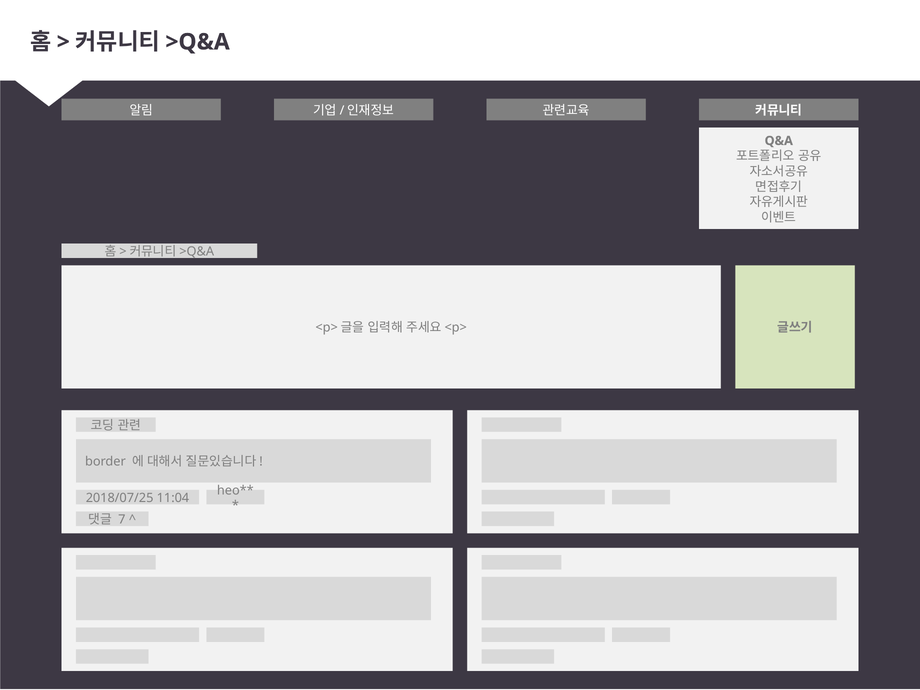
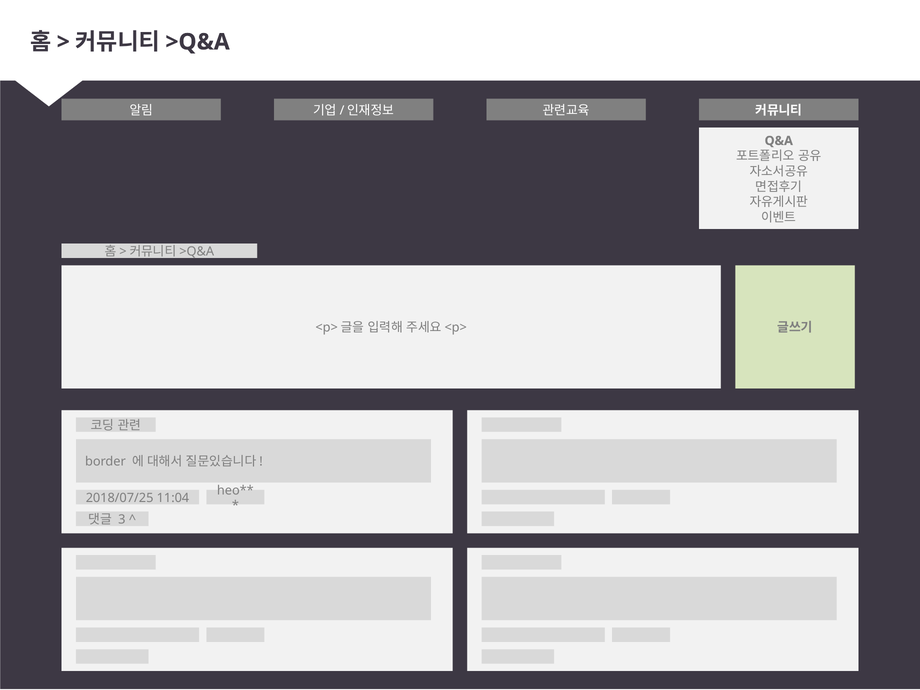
7: 7 -> 3 (122, 520)
